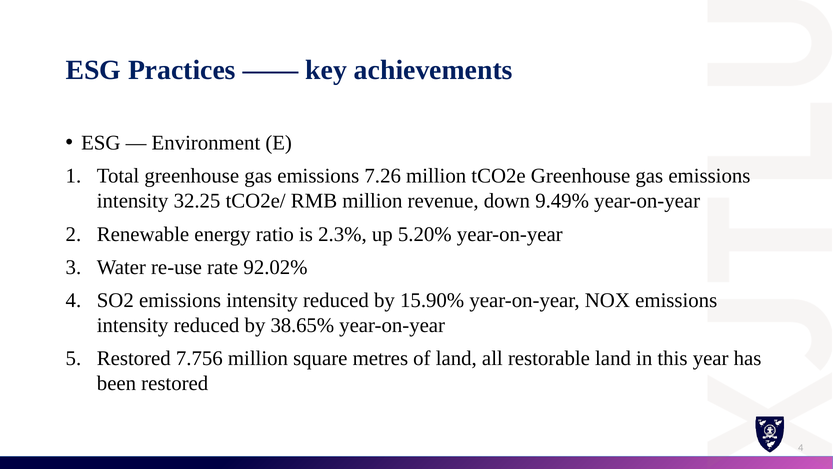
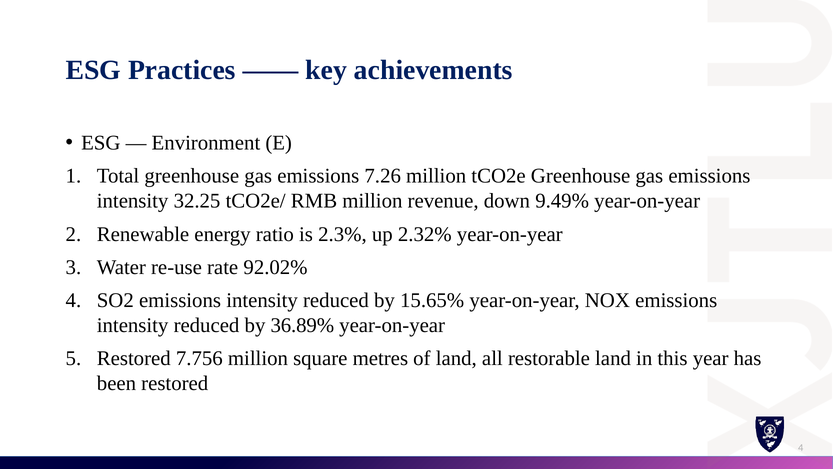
5.20%: 5.20% -> 2.32% (425, 234)
15.90%: 15.90% -> 15.65% (432, 300)
38.65%: 38.65% -> 36.89% (302, 325)
